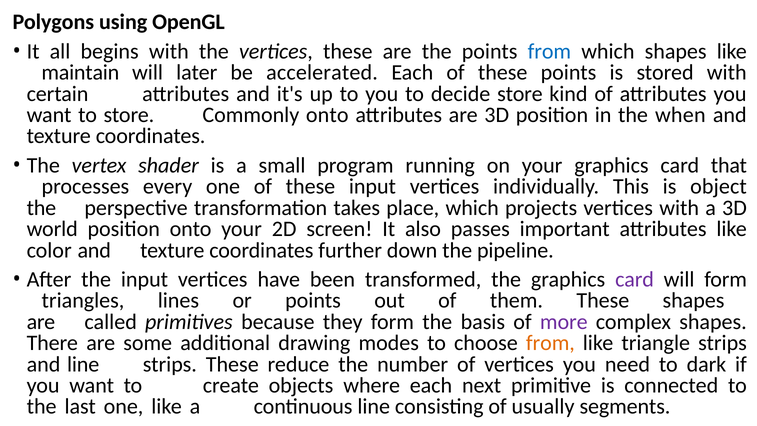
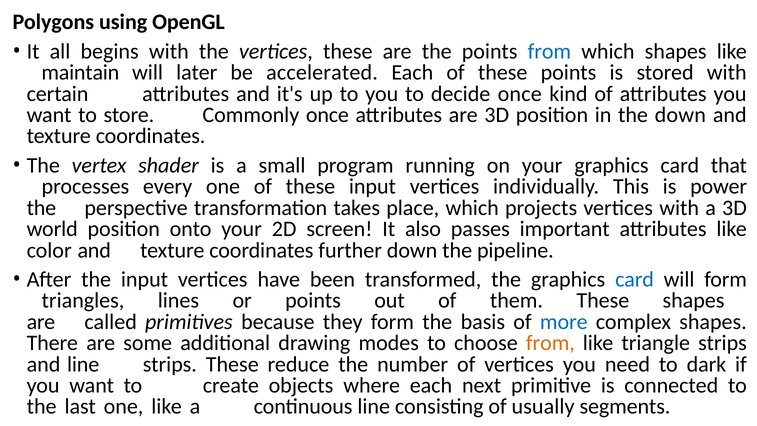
decide store: store -> once (520, 94)
Commonly onto: onto -> once (327, 115)
the when: when -> down (680, 115)
object: object -> power (719, 186)
card colour: purple -> blue (635, 279)
more colour: purple -> blue (564, 322)
